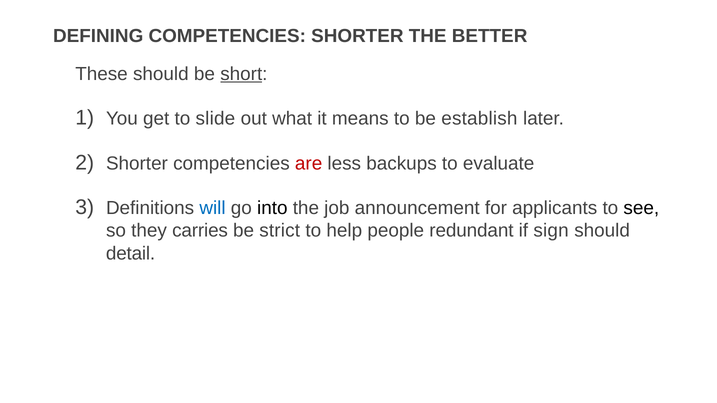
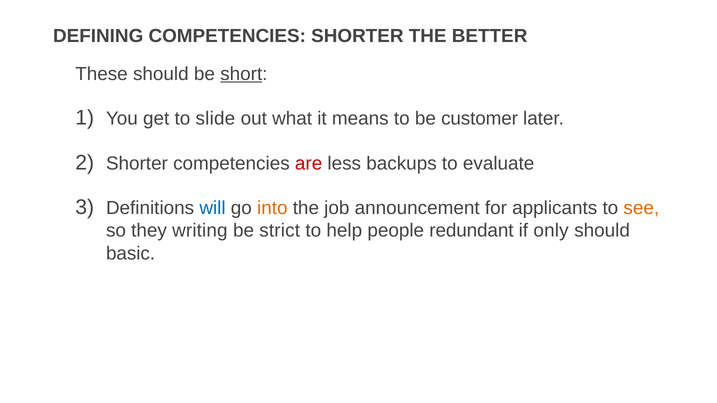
establish: establish -> customer (480, 119)
into colour: black -> orange (272, 208)
see colour: black -> orange (641, 208)
carries: carries -> writing (200, 231)
sign: sign -> only (551, 231)
detail: detail -> basic (131, 254)
